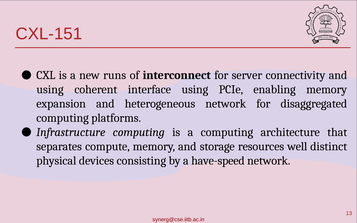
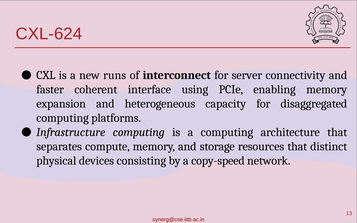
CXL-151: CXL-151 -> CXL-624 (49, 34)
using: using -> faster (50, 89)
heterogeneous network: network -> capacity (226, 104)
resources well: well -> that (297, 147)
have-speed: have-speed -> copy-speed (218, 161)
